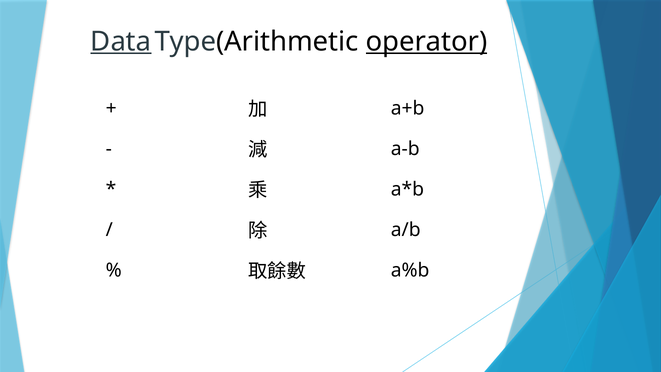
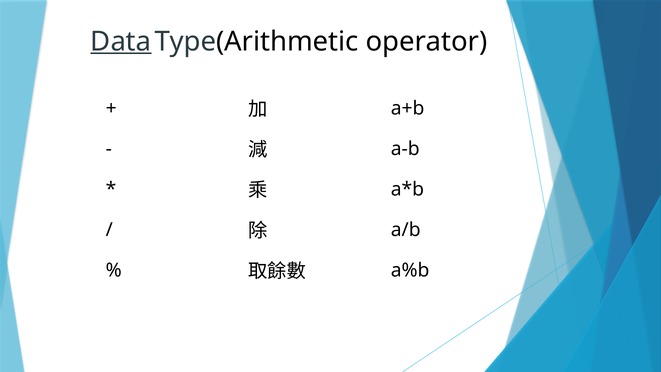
operator underline: present -> none (427, 41)
